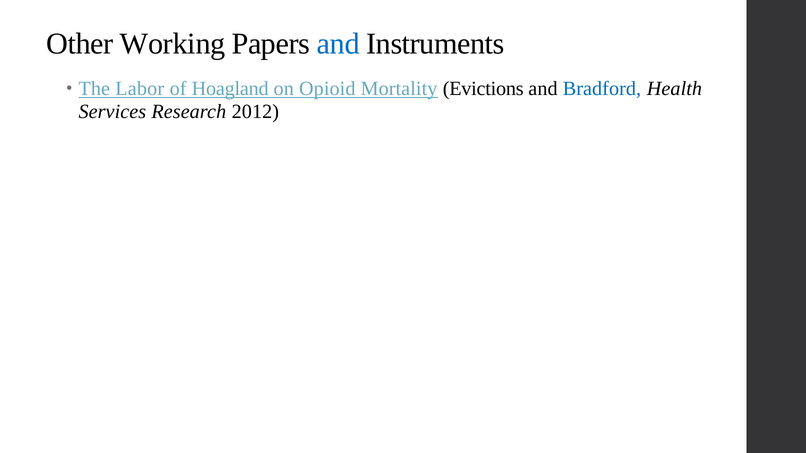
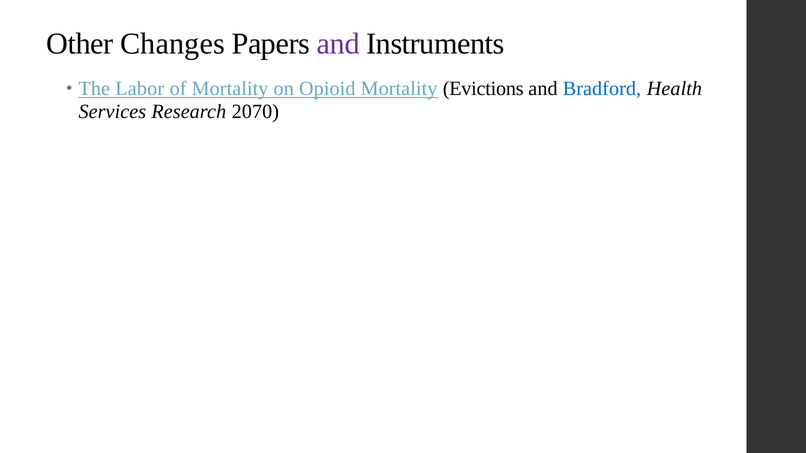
Working: Working -> Changes (172, 44)
and colour: blue -> purple (338, 44)
of Hoagland: Hoagland -> Mortality (230, 89)
2012: 2012 -> 2070 (255, 112)
